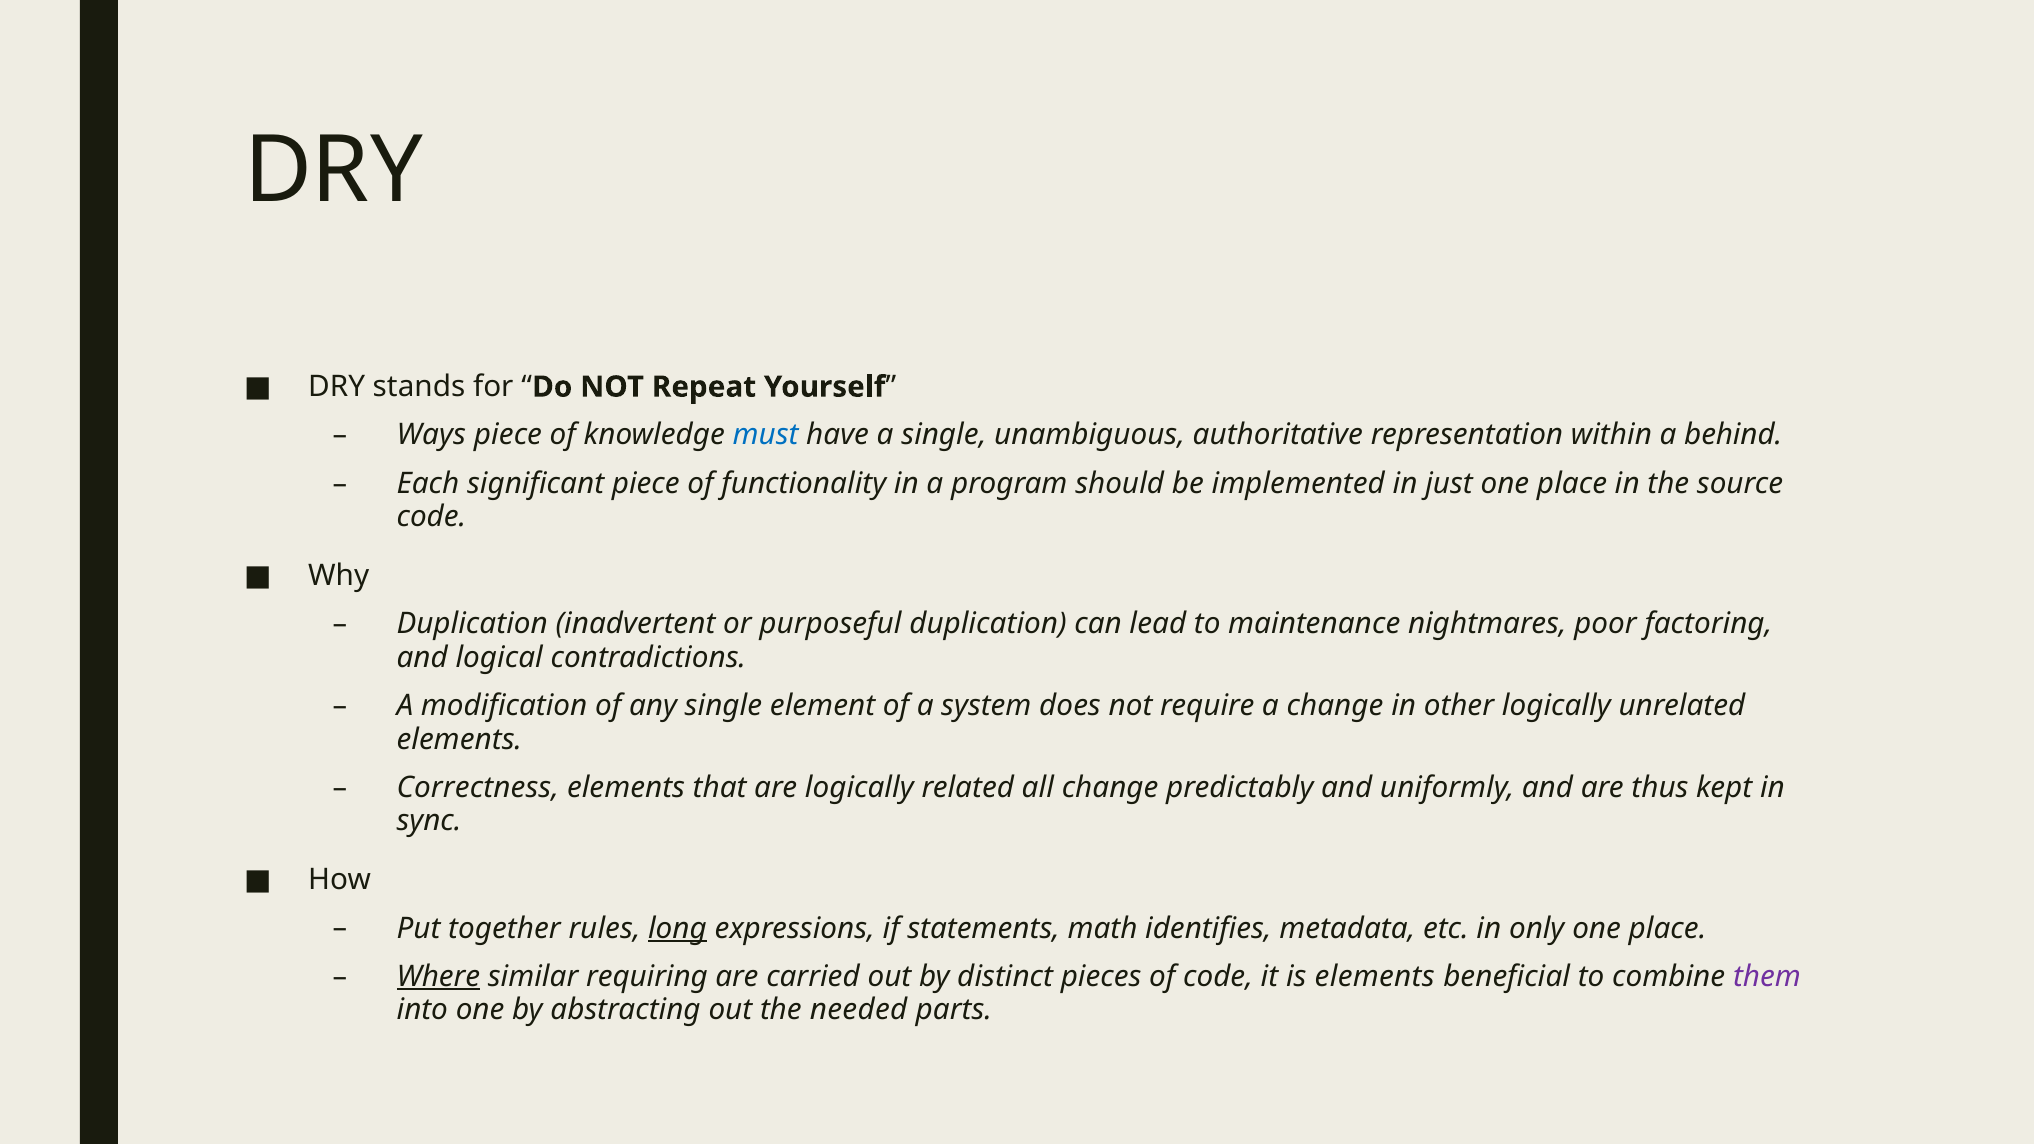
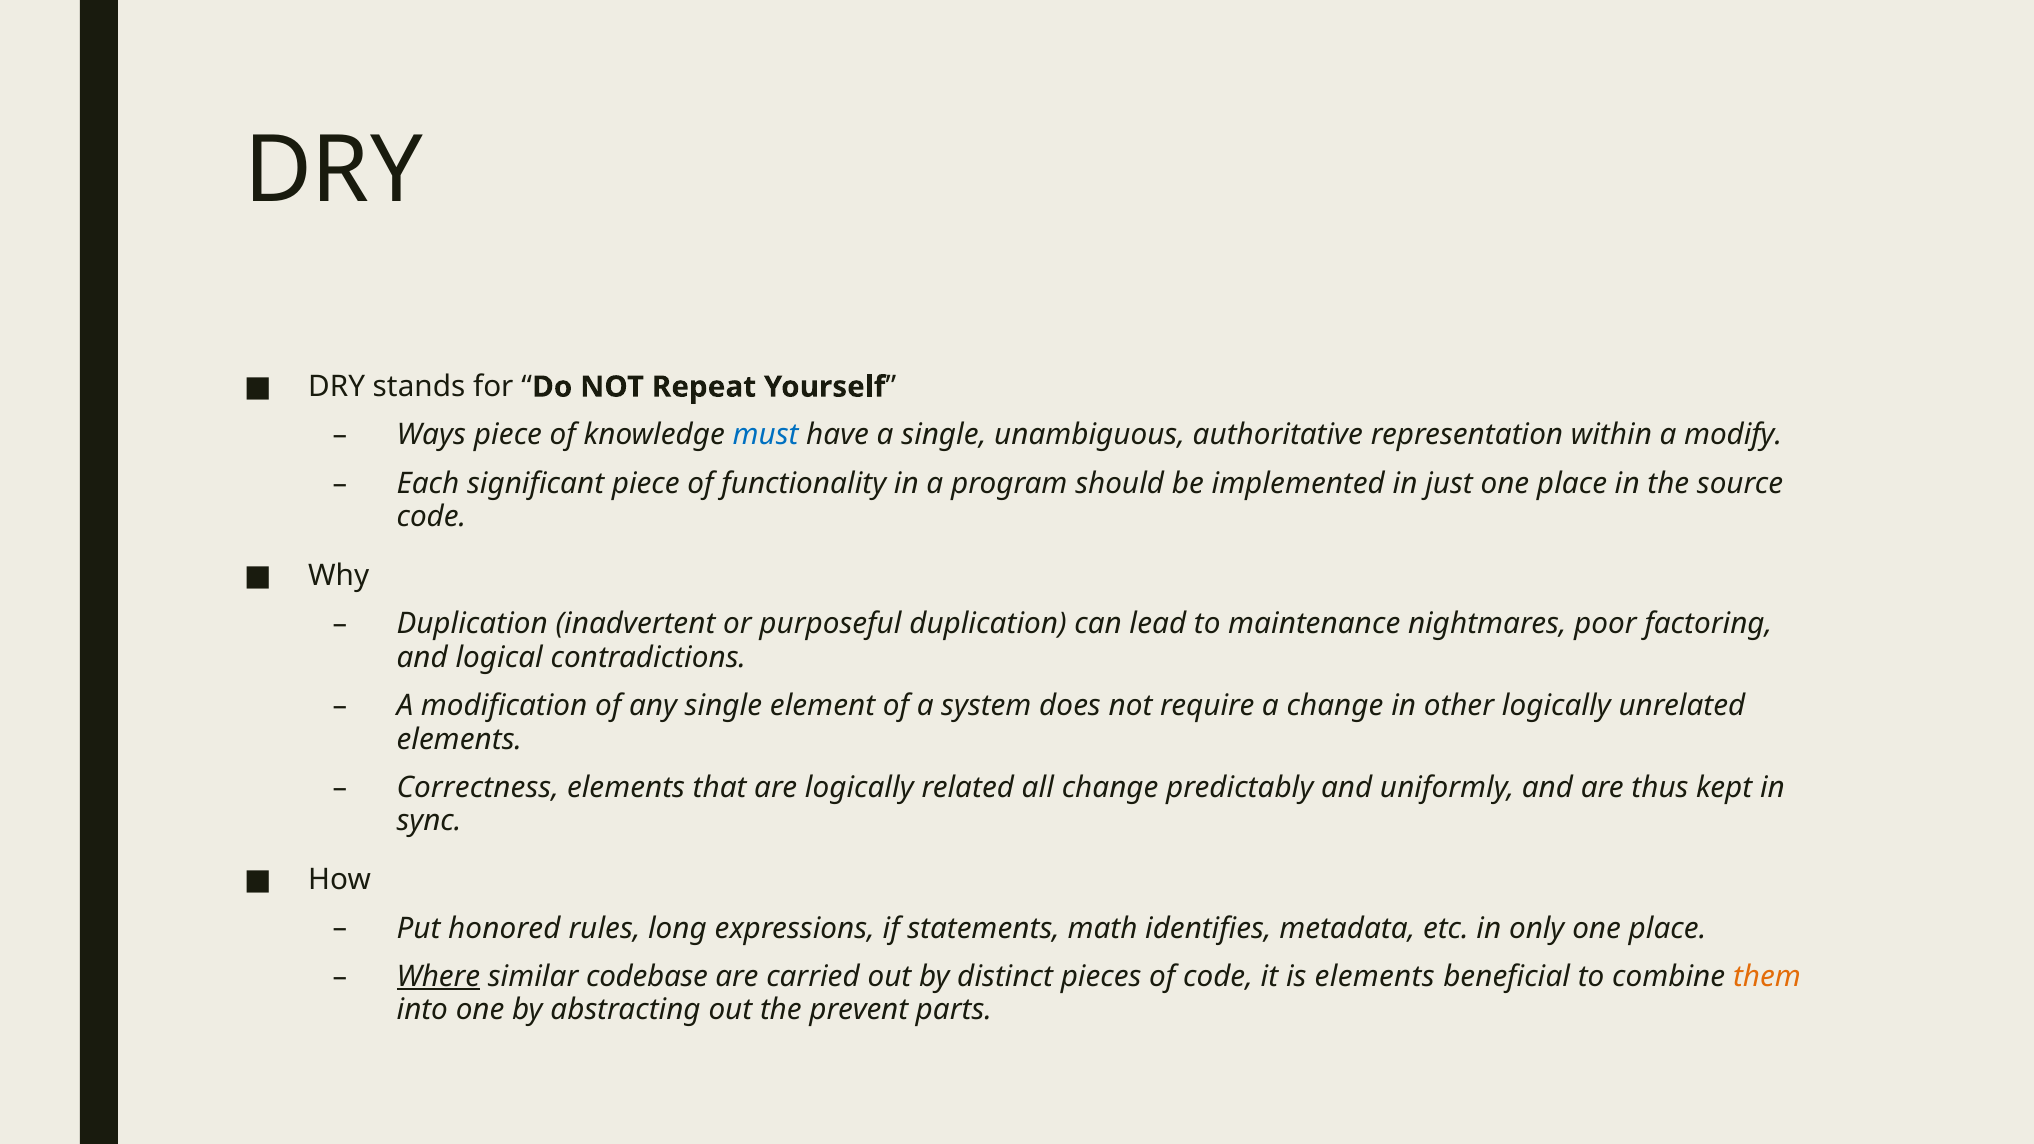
behind: behind -> modify (1733, 435)
together: together -> honored (504, 928)
long underline: present -> none (677, 928)
requiring: requiring -> codebase (647, 977)
them colour: purple -> orange (1767, 977)
needed: needed -> prevent (859, 1010)
